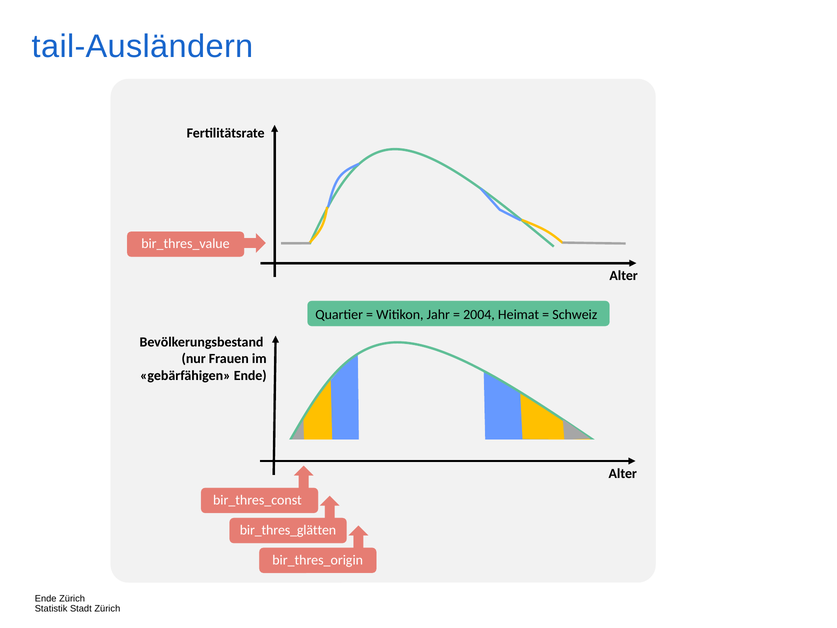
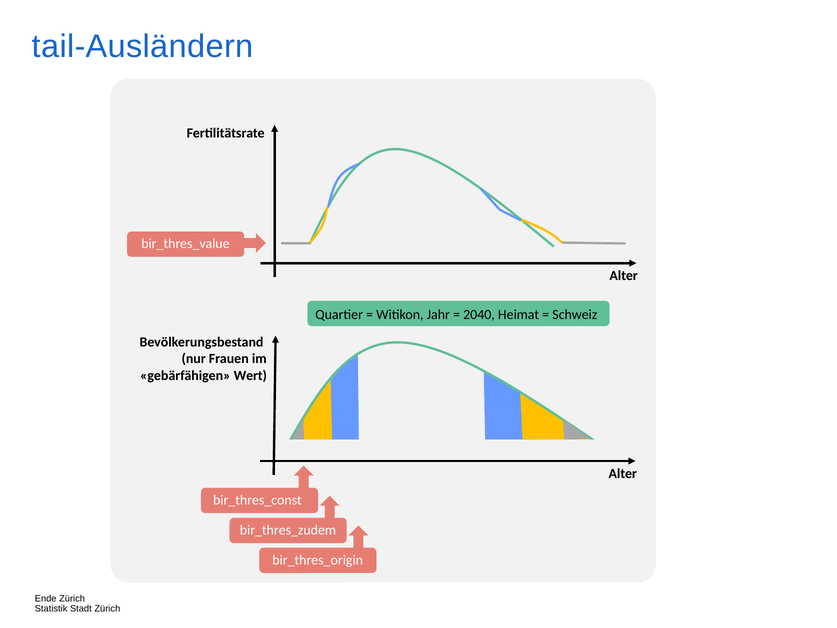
2004: 2004 -> 2040 (479, 315)
gebärfähigen Ende: Ende -> Wert (250, 375)
bir_thres_glätten: bir_thres_glätten -> bir_thres_zudem (288, 530)
